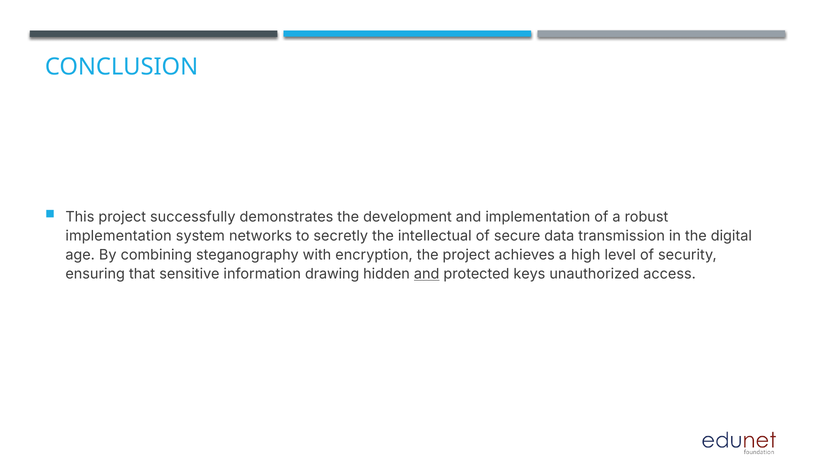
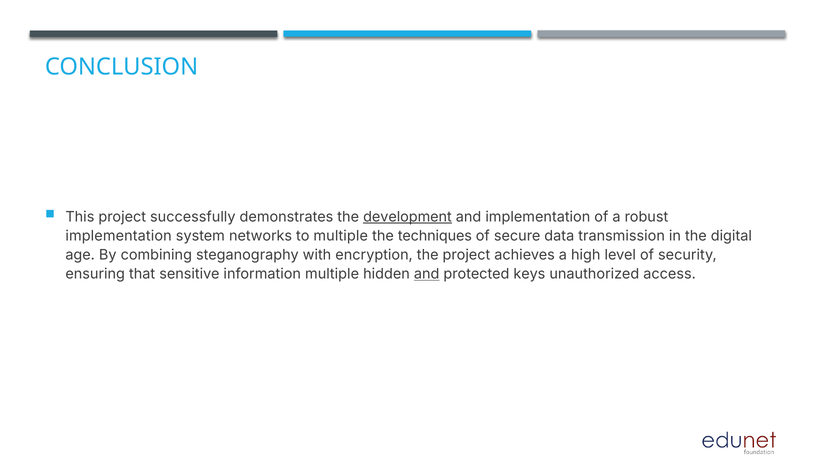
development underline: none -> present (407, 217)
to secretly: secretly -> multiple (341, 236)
intellectual: intellectual -> techniques (435, 236)
information drawing: drawing -> multiple (332, 274)
